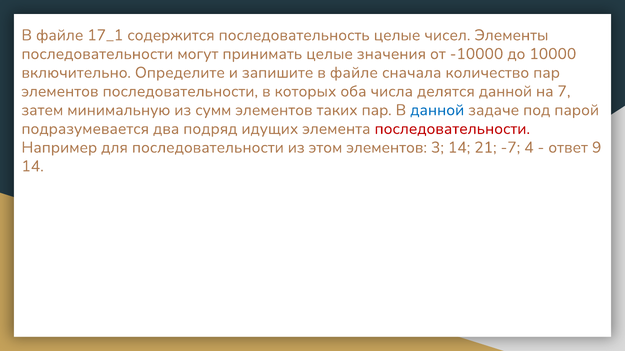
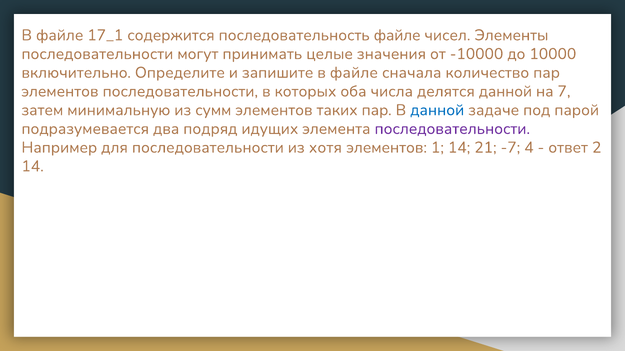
последовательность целые: целые -> файле (397, 35)
последовательности colour: red -> purple (452, 129)
этом: этом -> хотя (325, 148)
3: 3 -> 1 (437, 148)
9: 9 -> 2 (597, 148)
